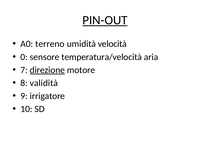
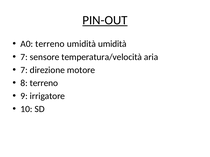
umidità velocità: velocità -> umidità (112, 44)
0: 0 -> 7 (24, 57)
direzione underline: present -> none (47, 70)
8 validità: validità -> terreno (44, 83)
